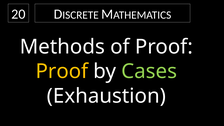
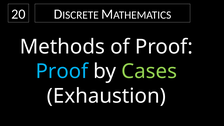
Proof colour: yellow -> light blue (62, 71)
